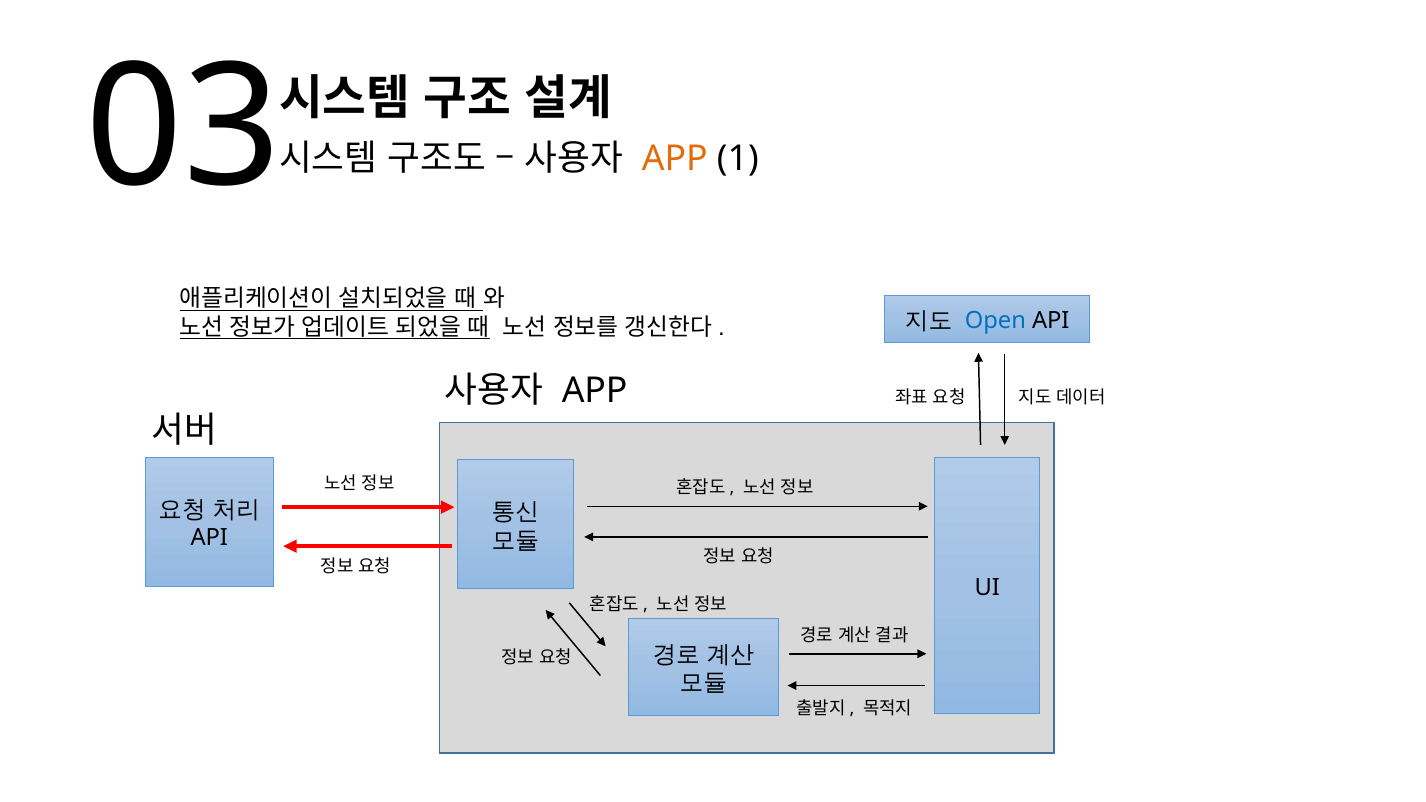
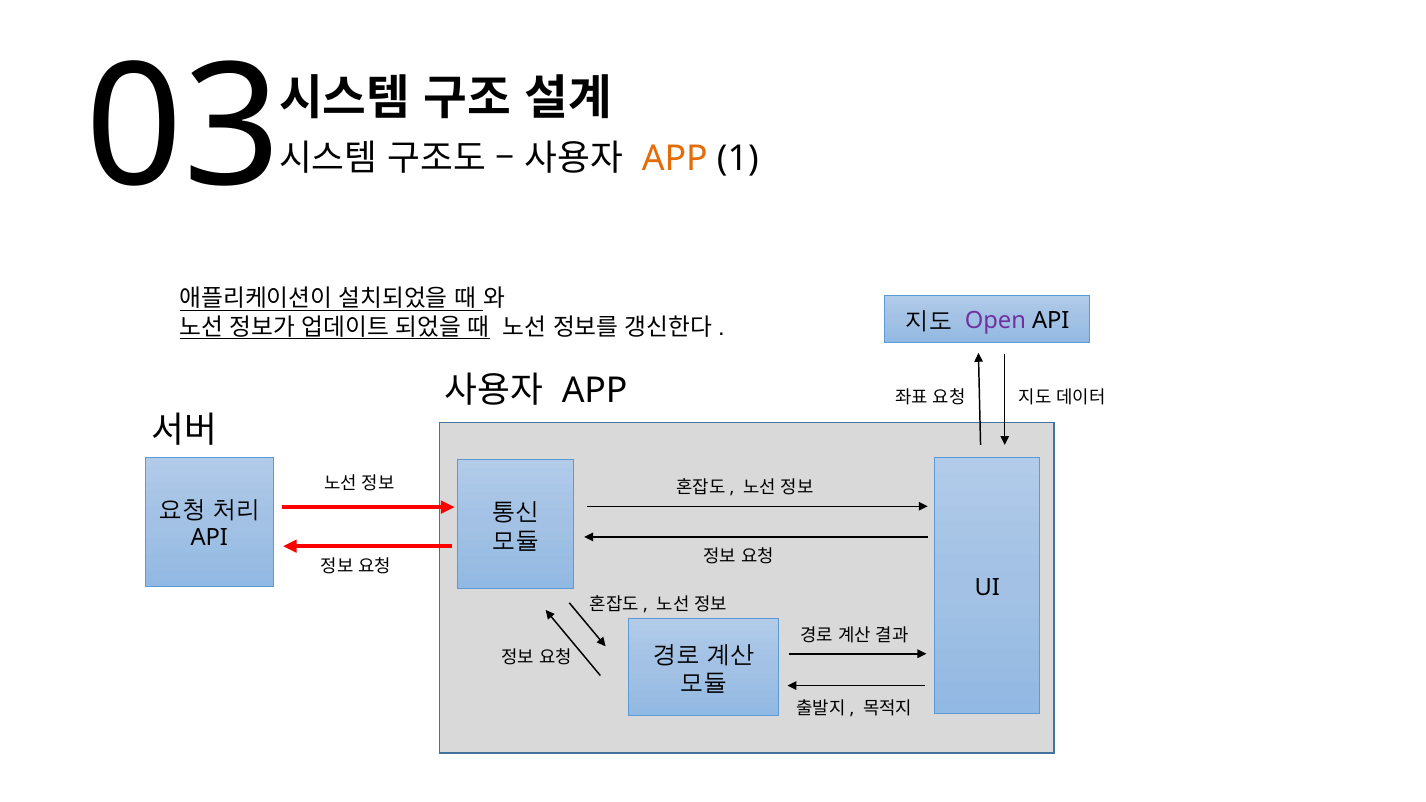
Open colour: blue -> purple (995, 321)
